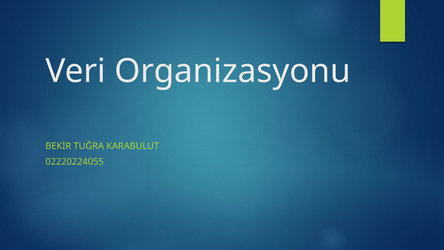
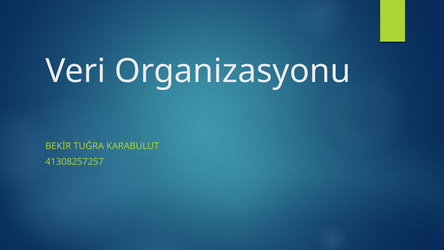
02220224055: 02220224055 -> 41308257257 (75, 162)
